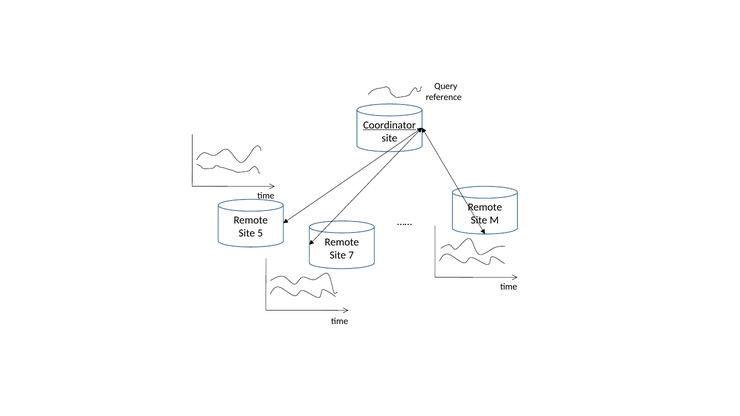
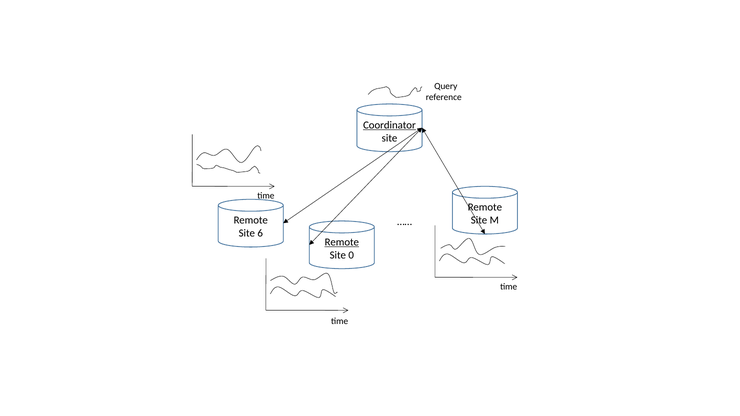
5: 5 -> 6 (260, 233)
Remote underline: none -> present (342, 242)
7: 7 -> 0 (351, 255)
